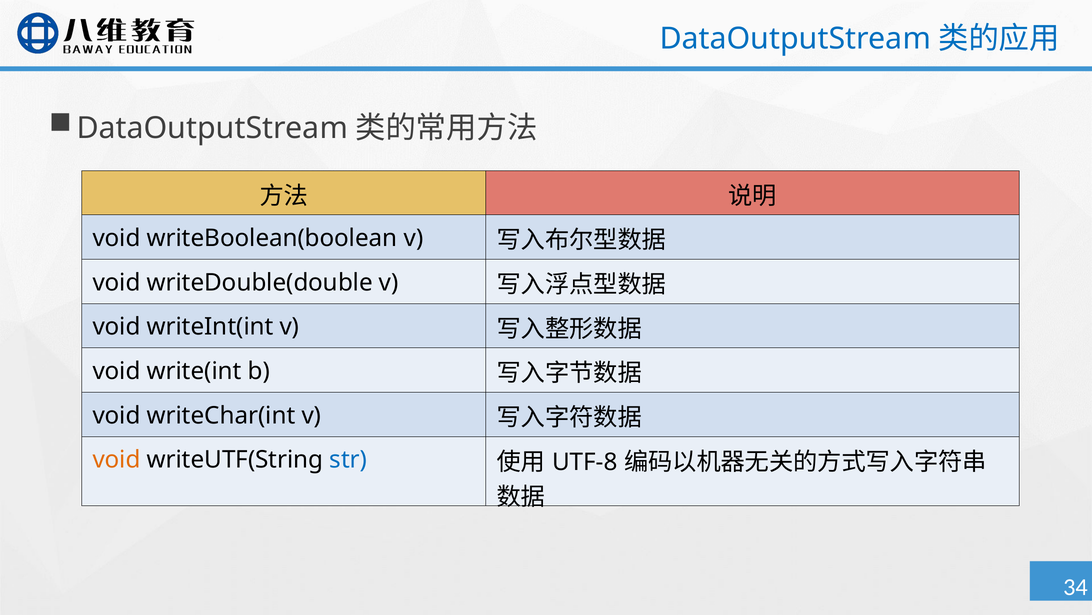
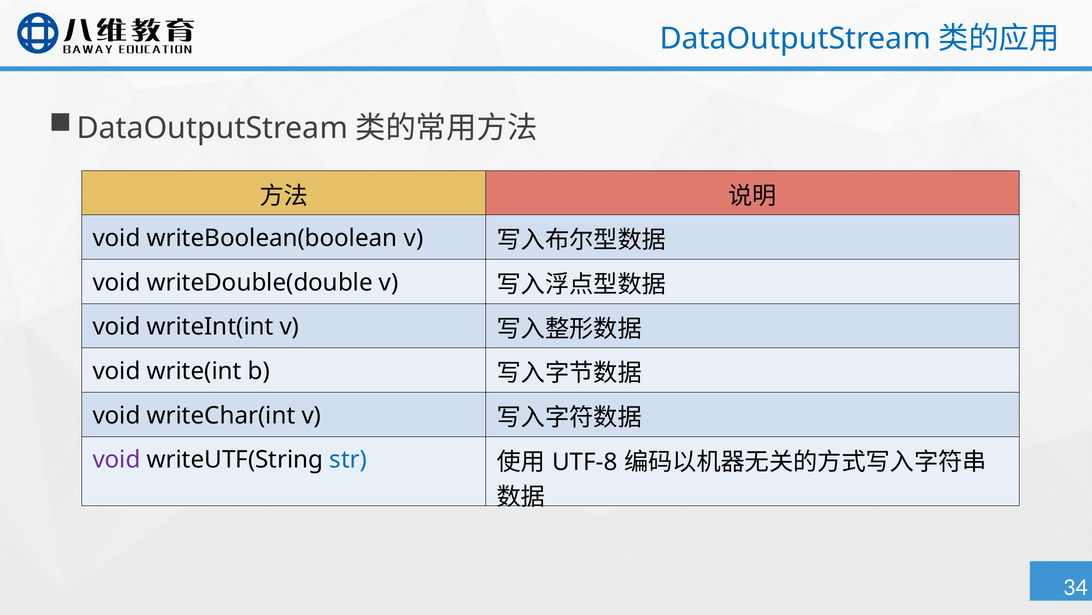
void colour: orange -> purple (117, 459)
